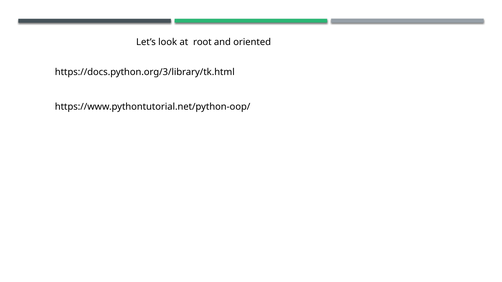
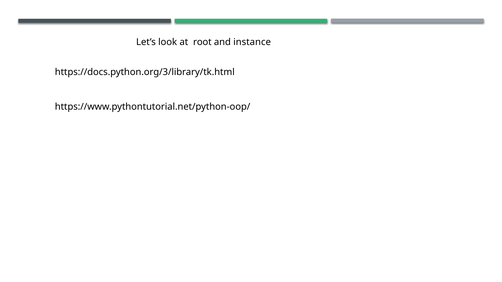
oriented: oriented -> instance (252, 42)
